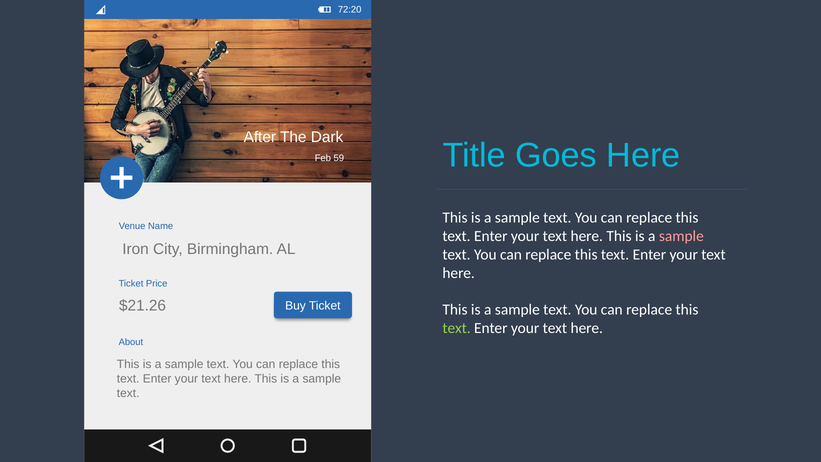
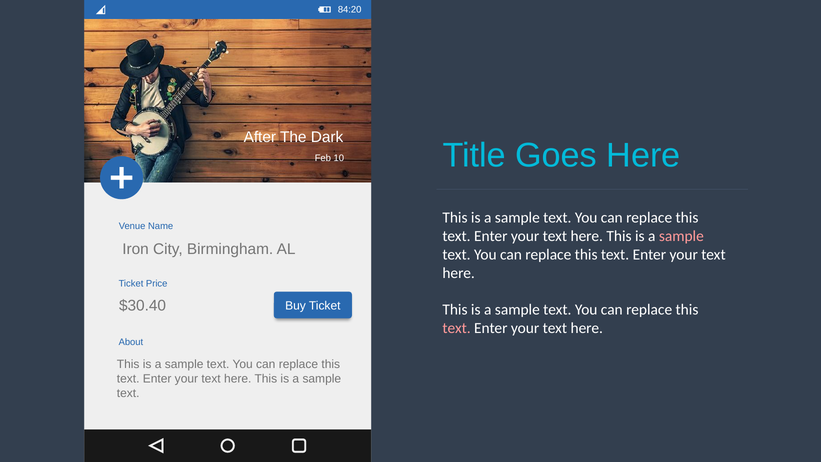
72:20: 72:20 -> 84:20 (350, 10)
59: 59 -> 10 (339, 158)
$21.26: $21.26 -> $30.40 (143, 306)
text colour: light green -> pink (457, 328)
